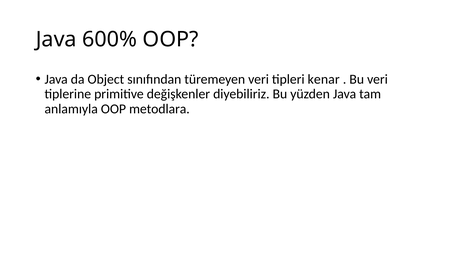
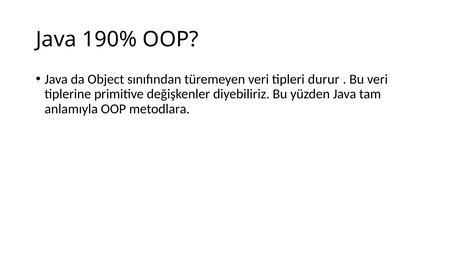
600%: 600% -> 190% (110, 39)
kenar: kenar -> durur (324, 79)
